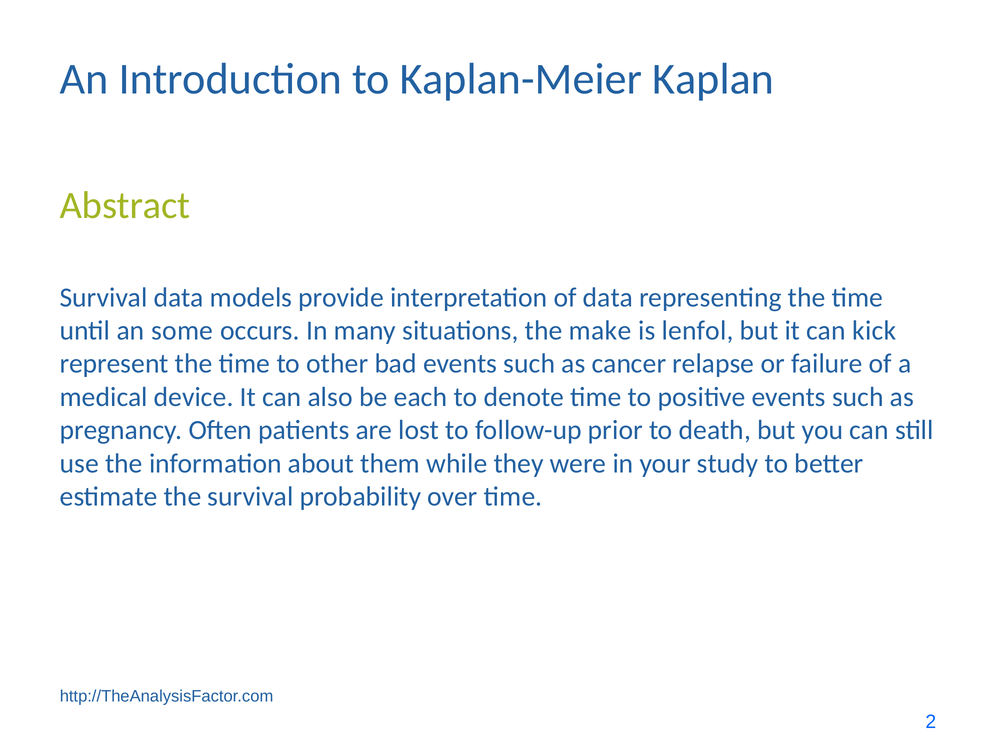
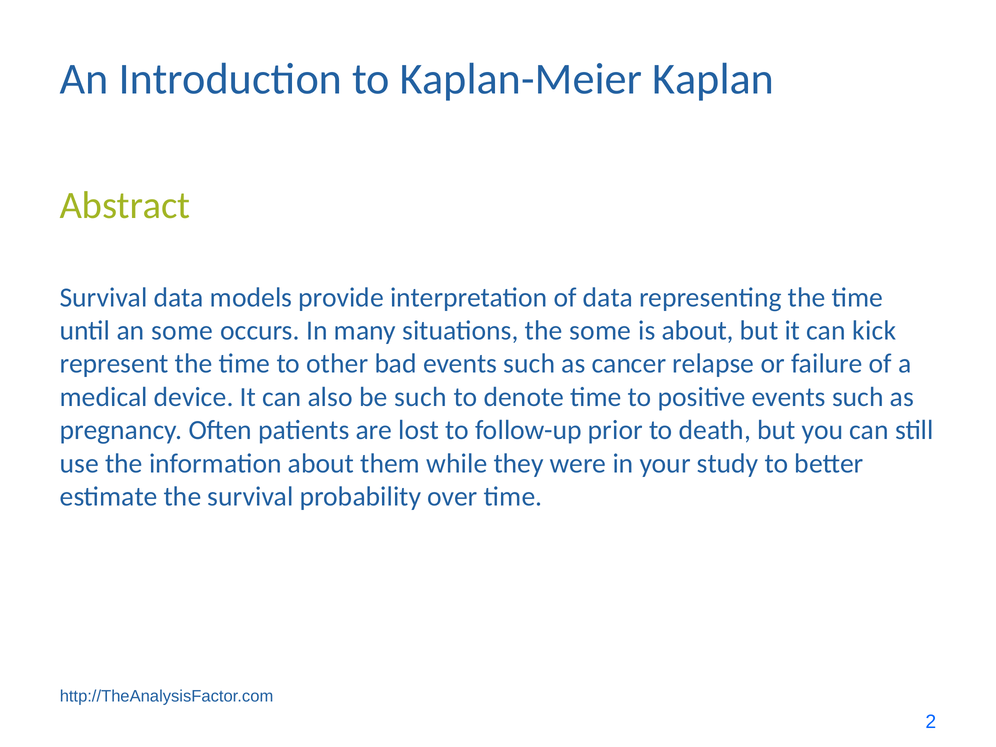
the make: make -> some (600, 331)
is lenfol: lenfol -> about (698, 331)
be each: each -> such (420, 397)
